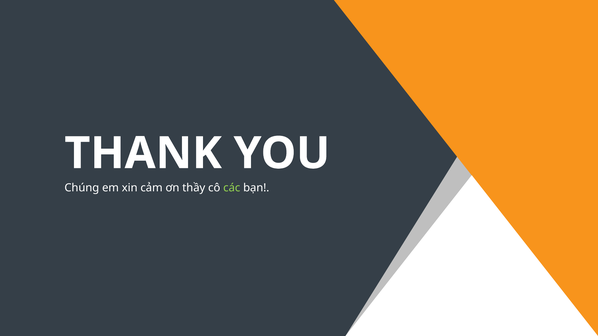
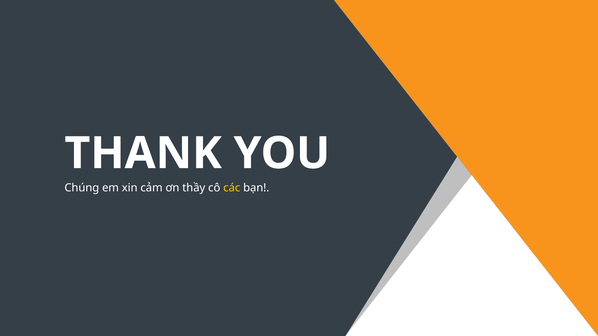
các colour: light green -> yellow (232, 188)
